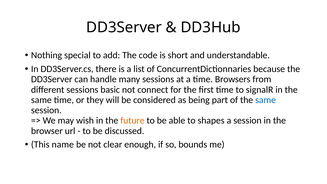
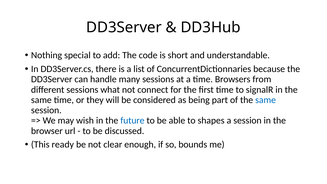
basic: basic -> what (110, 90)
future colour: orange -> blue (132, 121)
name: name -> ready (63, 145)
